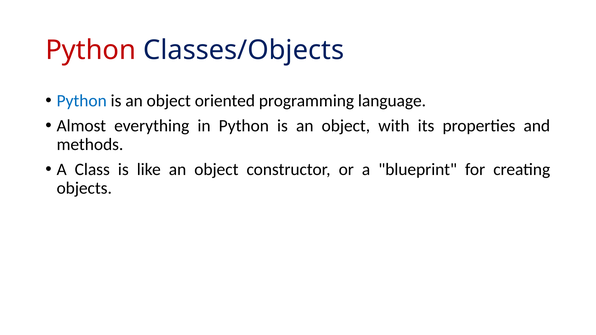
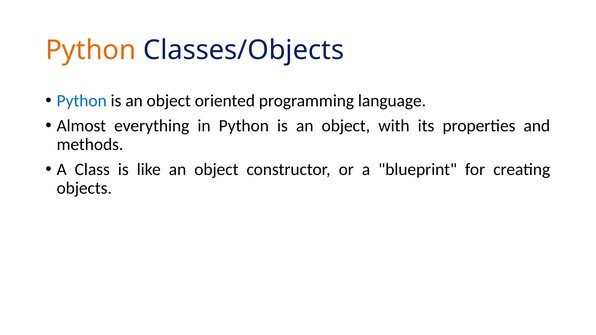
Python colour: red -> orange (91, 50)
